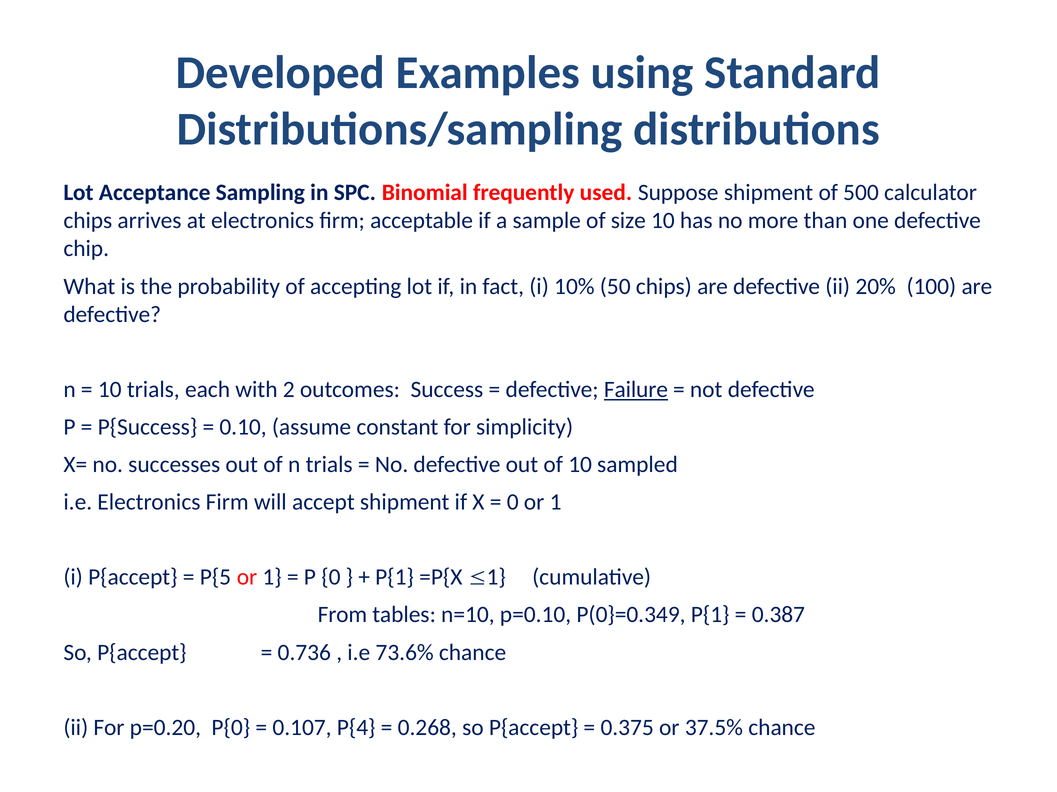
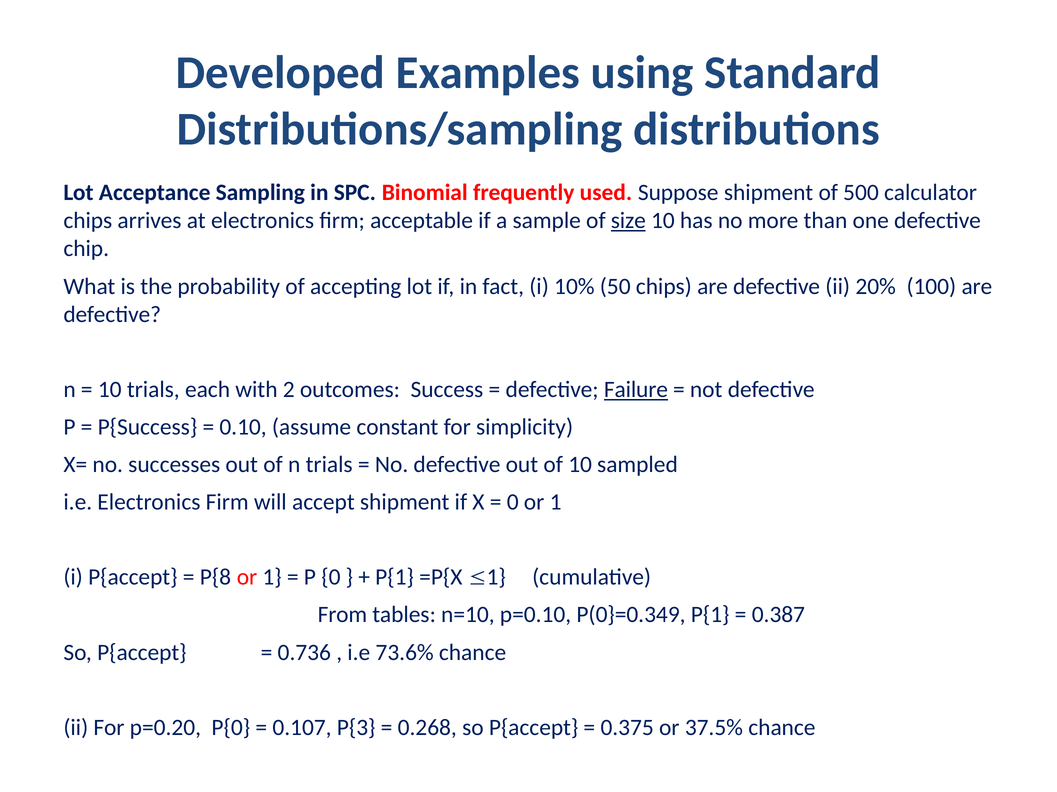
size underline: none -> present (628, 221)
P{5: P{5 -> P{8 (215, 578)
P{4: P{4 -> P{3 (356, 728)
